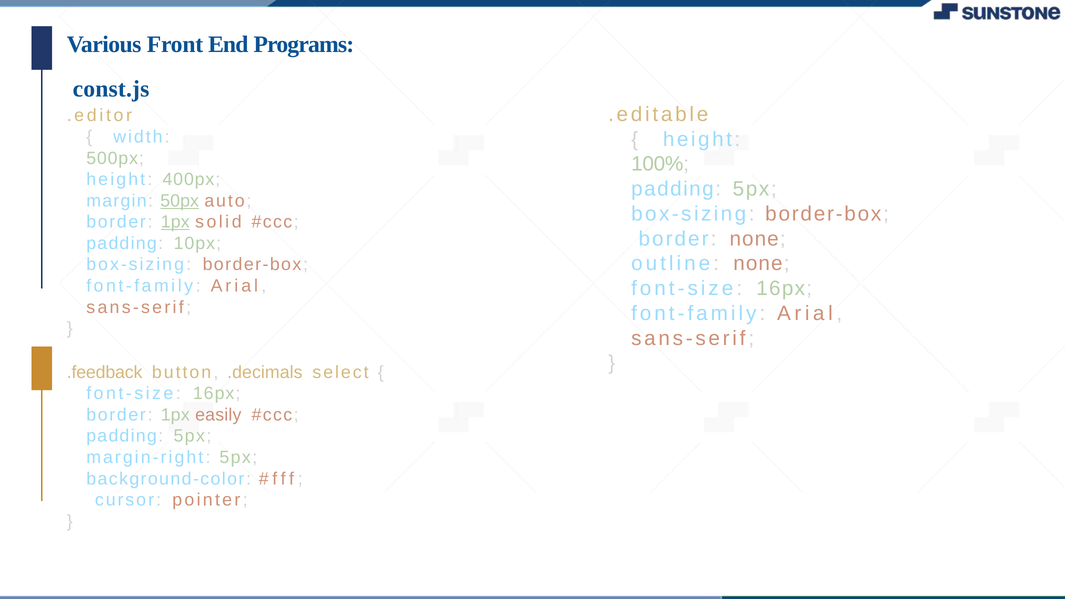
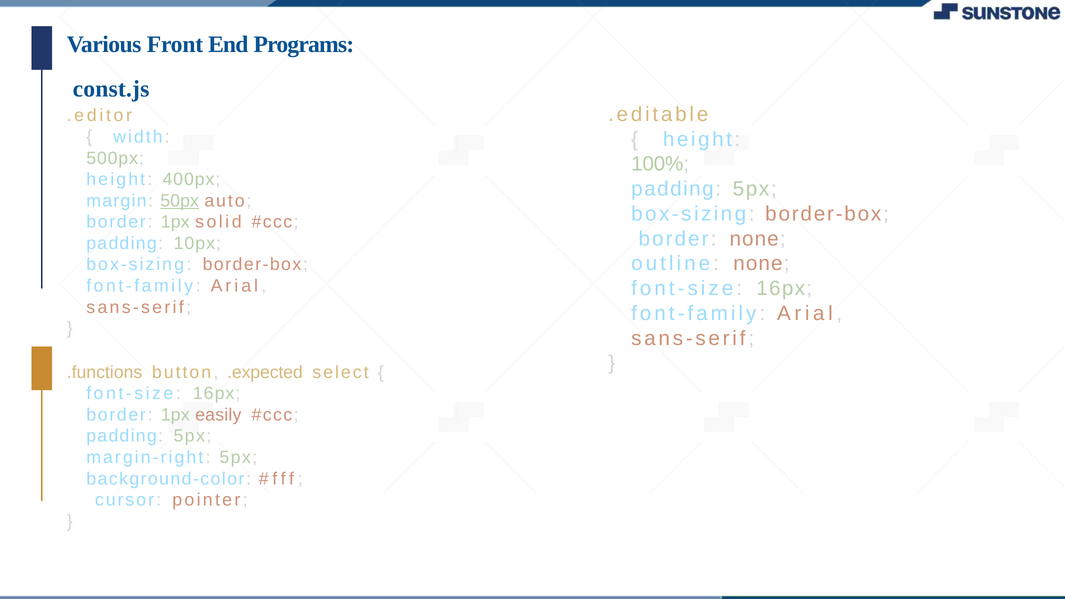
1px underline: present -> none (175, 222)
.feedback: .feedback -> .functions (105, 372)
.decimals: .decimals -> .expected (265, 372)
